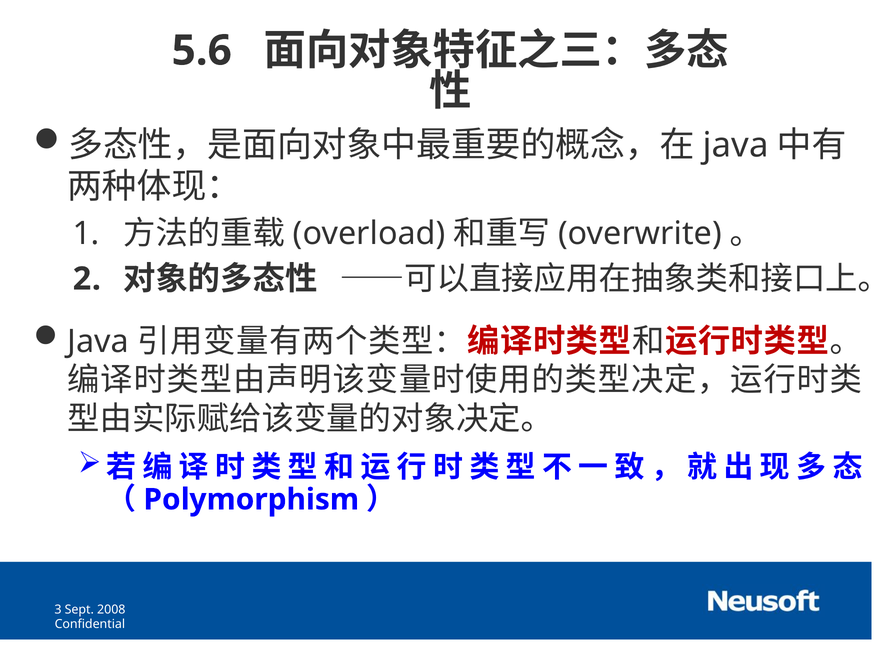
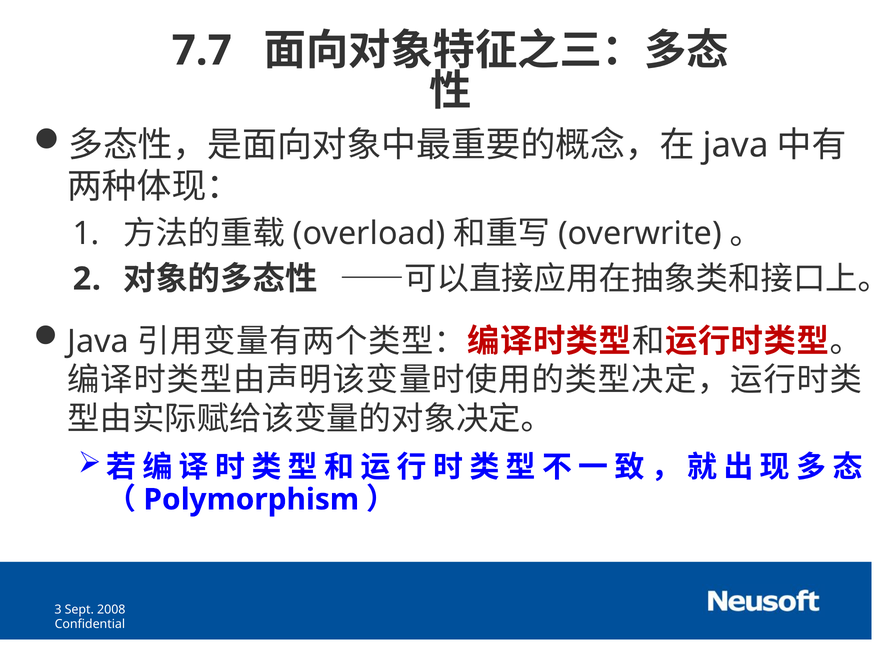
5.6: 5.6 -> 7.7 (202, 51)
